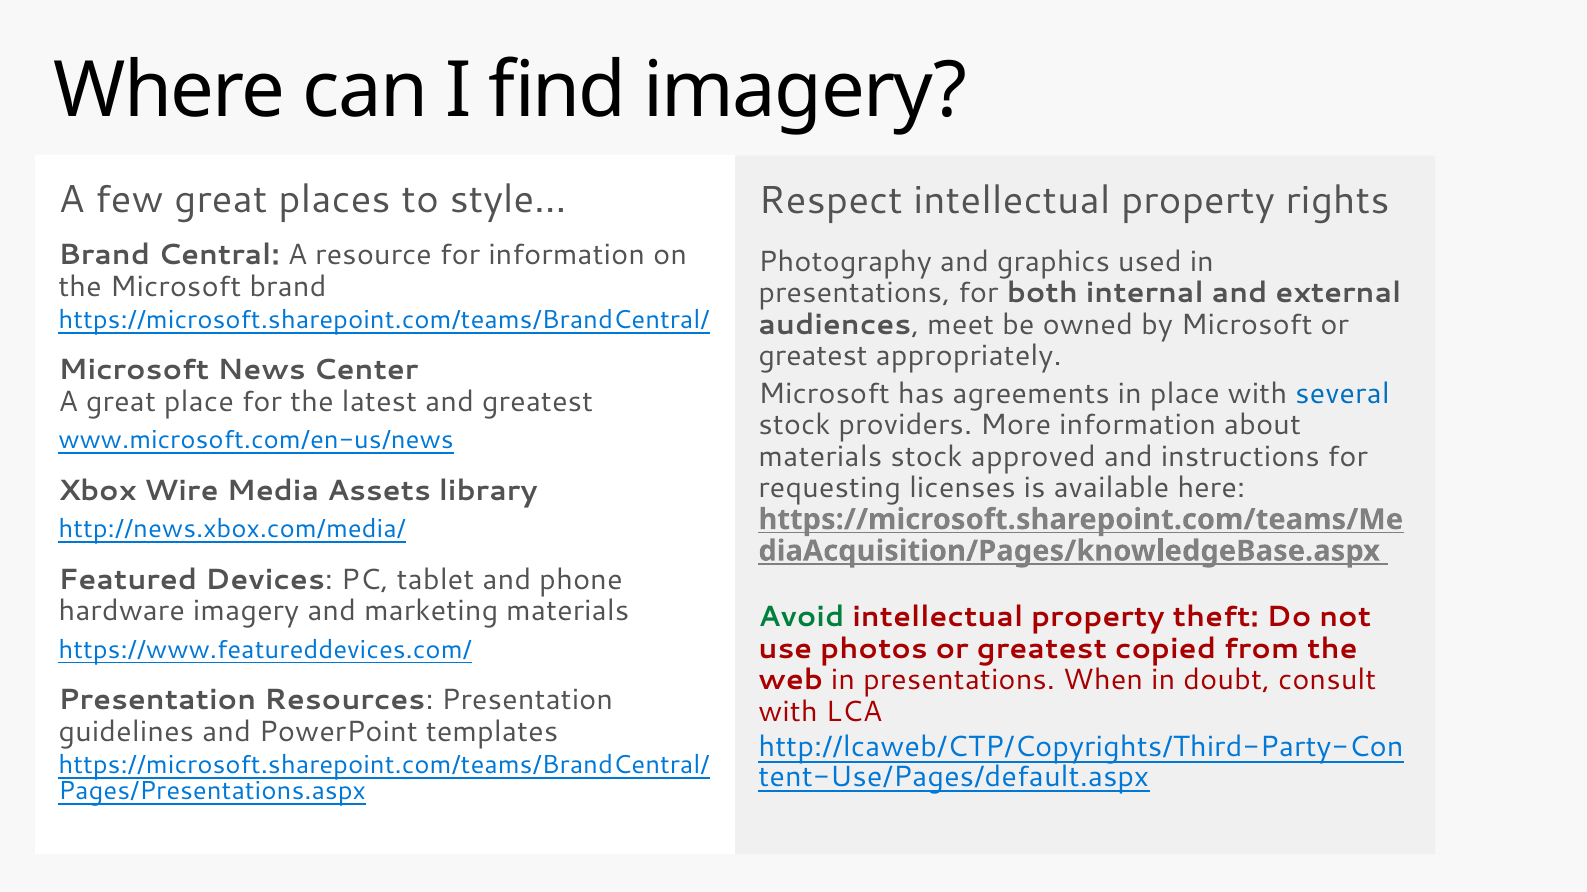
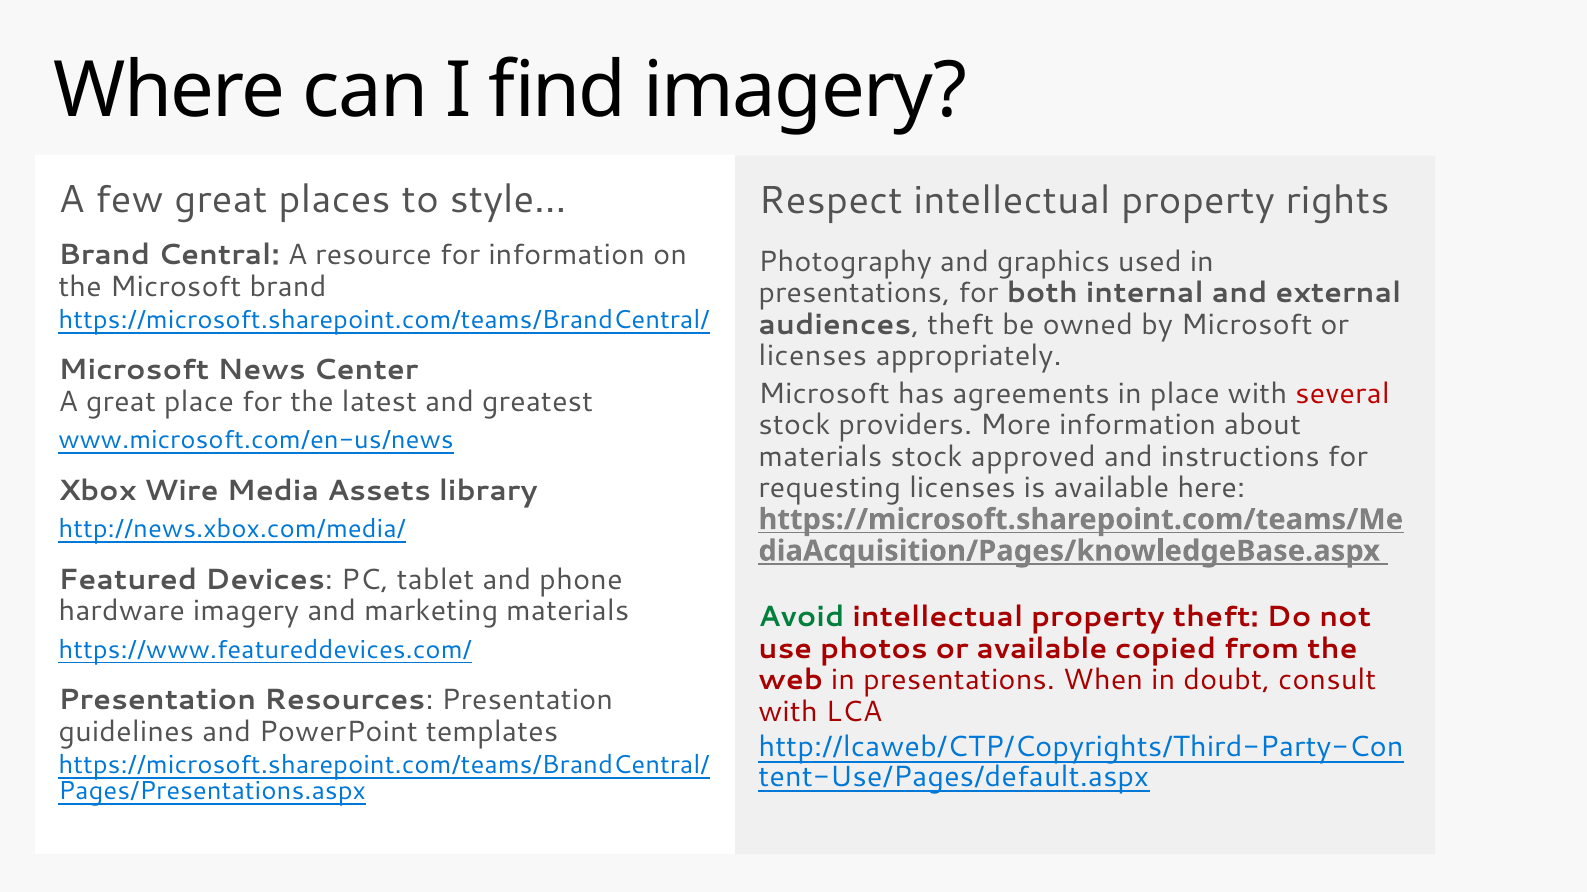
audiences meet: meet -> theft (961, 325)
greatest: greatest -> licenses (813, 356)
several colour: blue -> red (1342, 394)
photos or greatest: greatest -> available (1042, 649)
